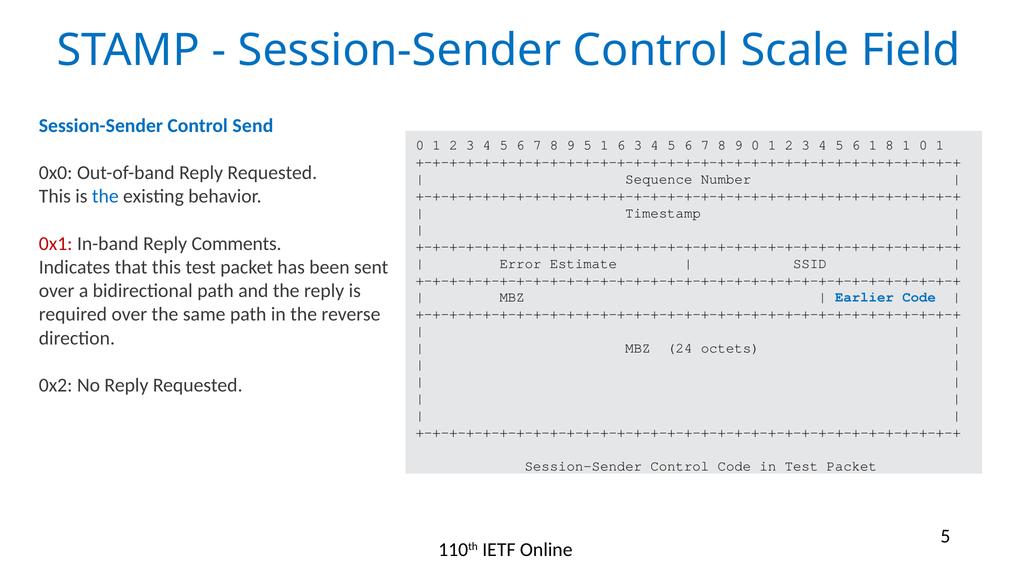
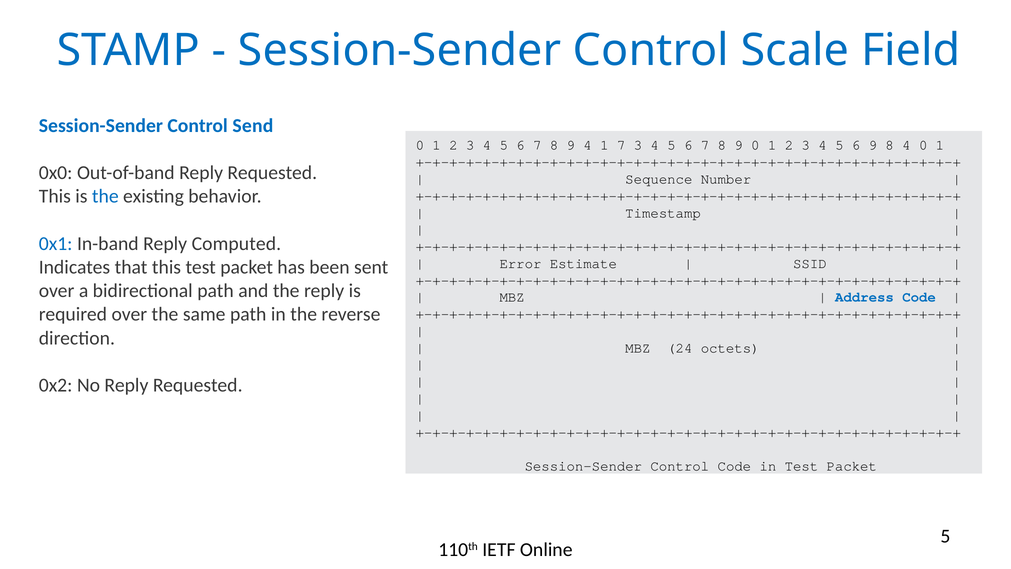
9 5: 5 -> 4 (588, 145)
1 6: 6 -> 7 (621, 145)
6 1: 1 -> 9 (873, 145)
8 1: 1 -> 4 (906, 145)
0x1 colour: red -> blue (56, 243)
Comments: Comments -> Computed (236, 243)
Earlier: Earlier -> Address (864, 297)
